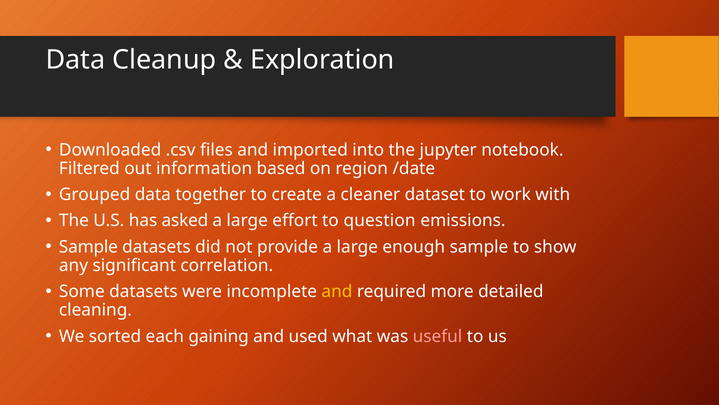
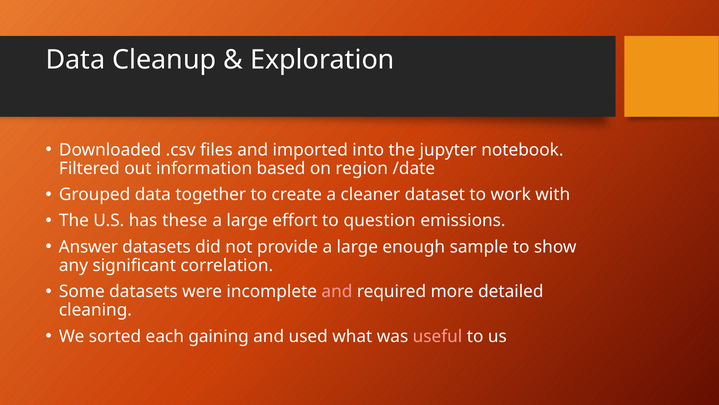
asked: asked -> these (185, 220)
Sample: Sample -> Answer (88, 247)
and colour: yellow -> pink (337, 291)
